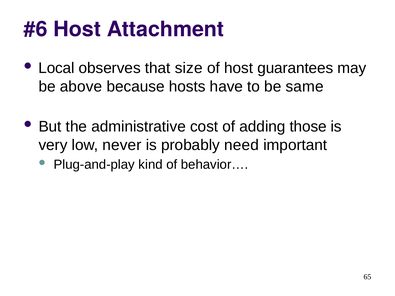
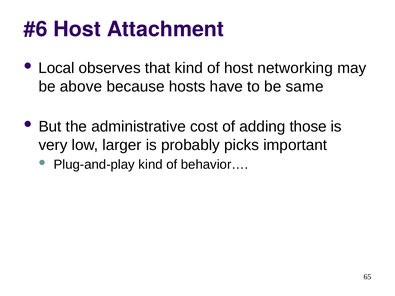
that size: size -> kind (189, 68)
guarantees: guarantees -> networking (295, 68)
never: never -> larger (122, 145)
need: need -> picks (242, 145)
